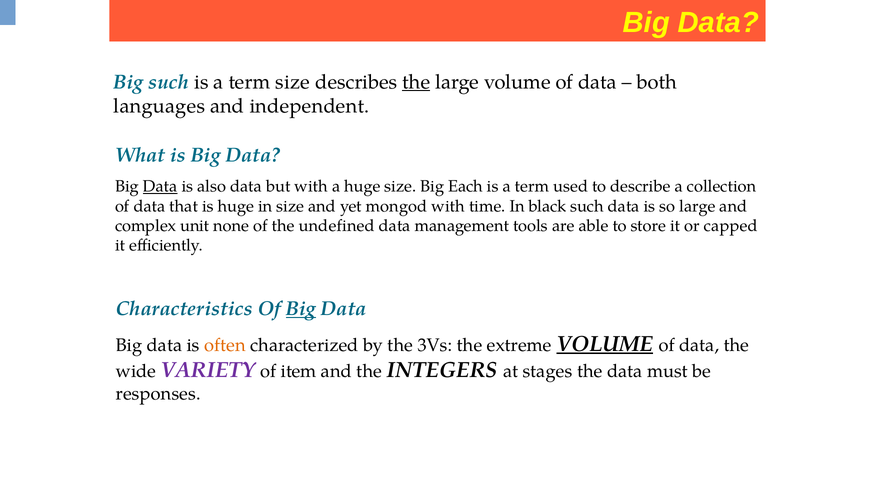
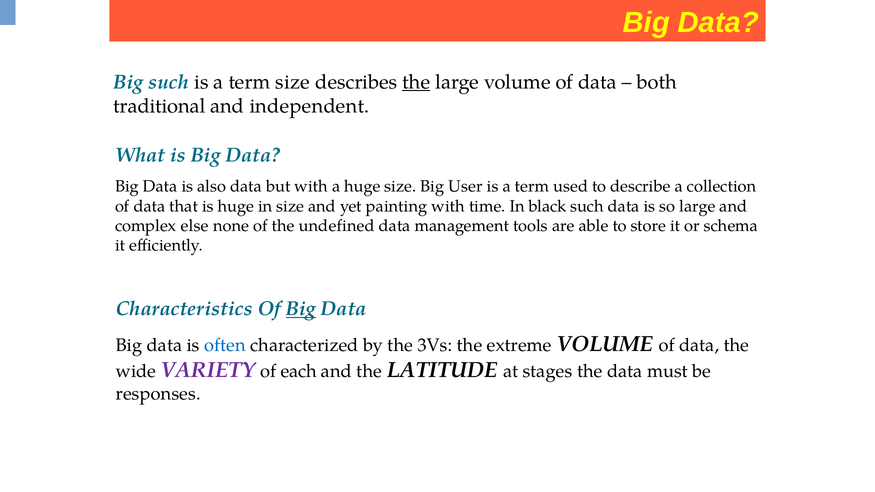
languages: languages -> traditional (159, 106)
Data underline: present -> none (160, 187)
Each: Each -> User (465, 187)
mongod: mongod -> painting (397, 206)
unit: unit -> else (195, 226)
capped: capped -> schema (731, 226)
often colour: orange -> blue (225, 345)
VOLUME underline: present -> none (605, 344)
item: item -> each (299, 371)
INTEGERS: INTEGERS -> LATITUDE (442, 370)
